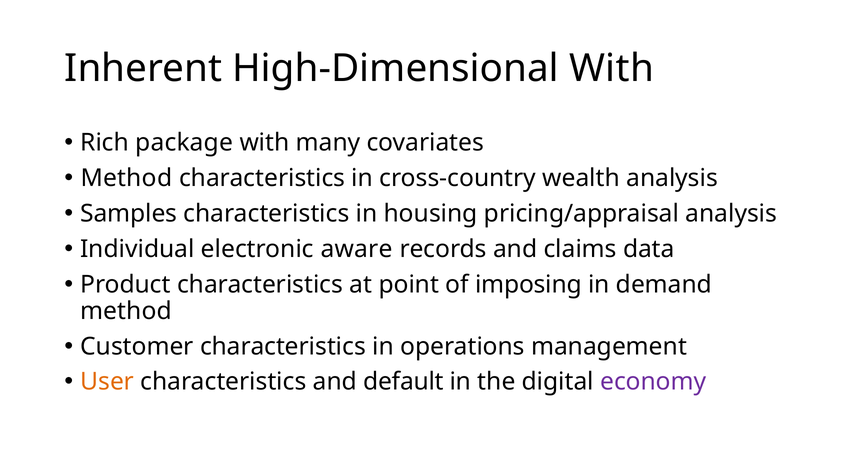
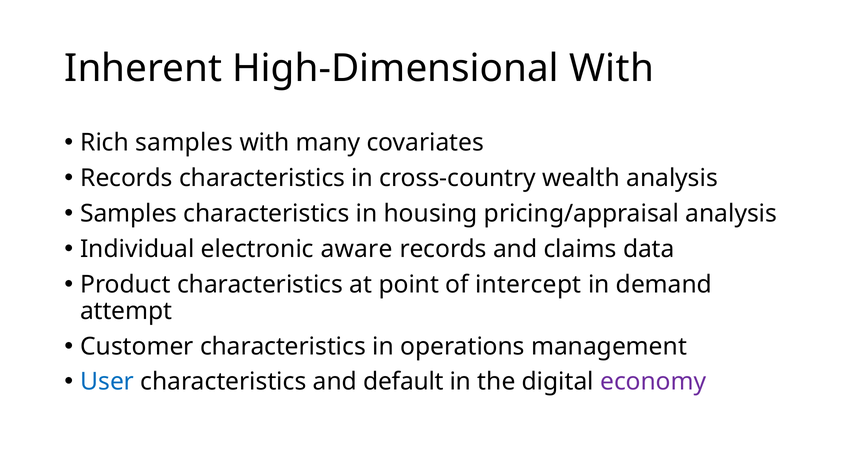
Rich package: package -> samples (184, 143)
Method: Method -> Records (127, 178)
imposing: imposing -> intercept (528, 285)
method: method -> attempt (126, 311)
User colour: orange -> blue (107, 382)
